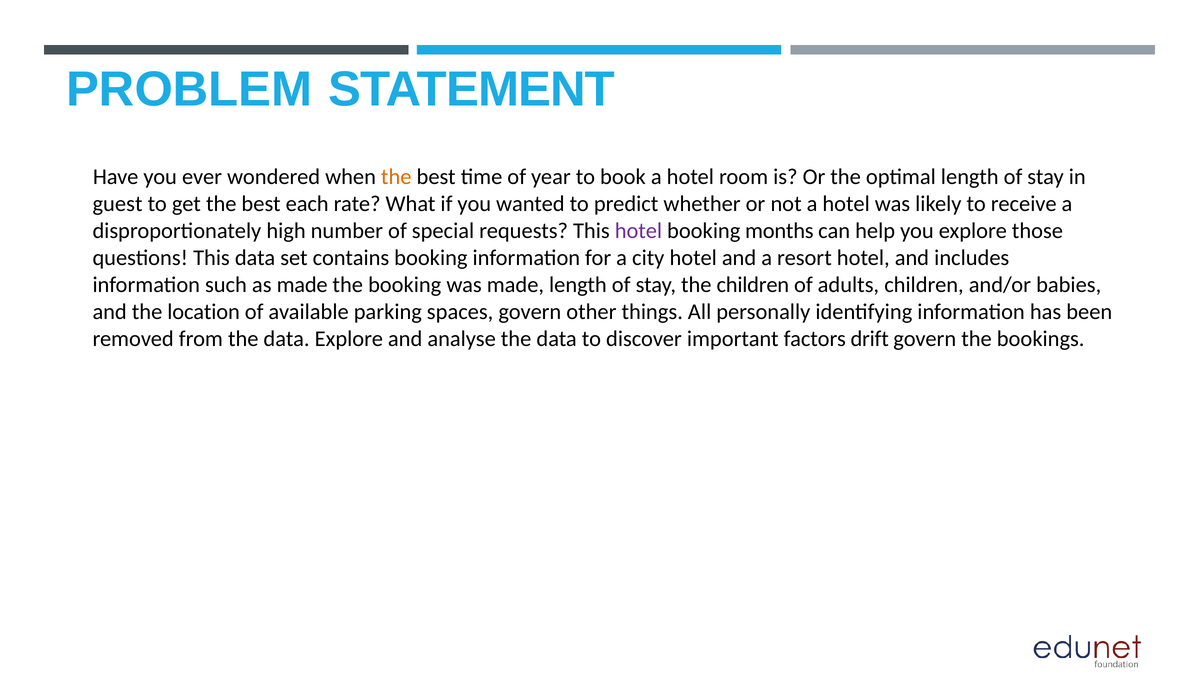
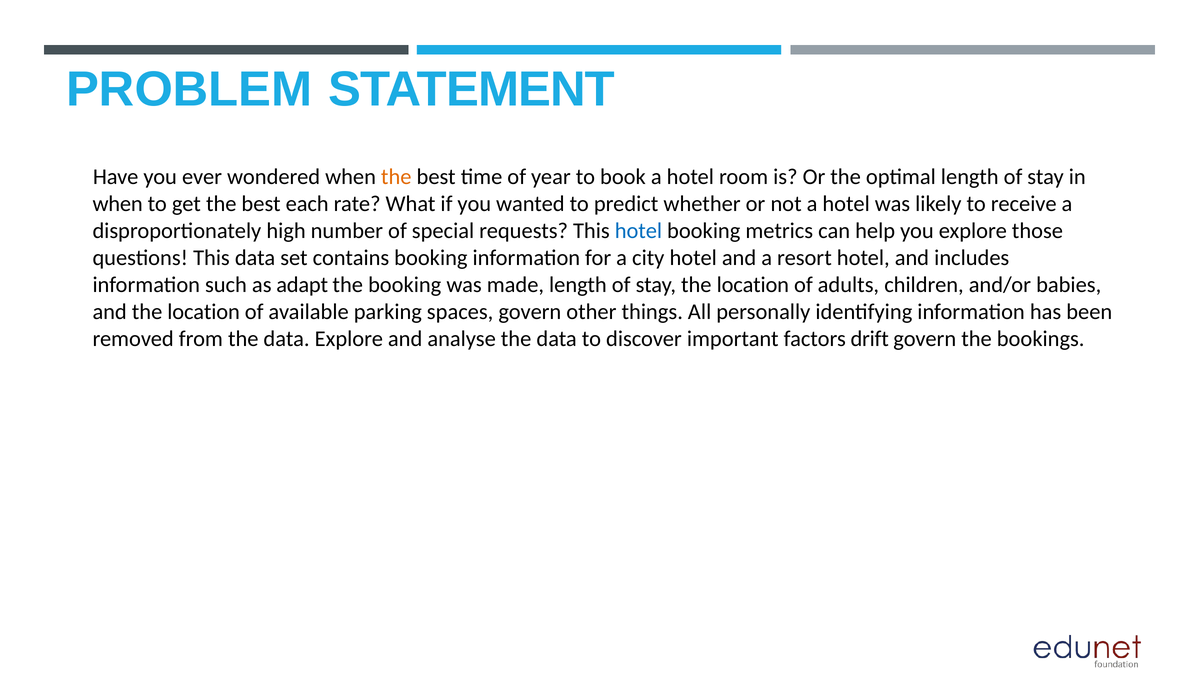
guest: guest -> when (118, 204)
hotel colour: purple -> blue (638, 231)
months: months -> metrics (779, 231)
as made: made -> adapt (302, 285)
stay the children: children -> location (753, 285)
